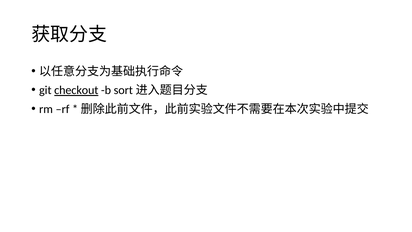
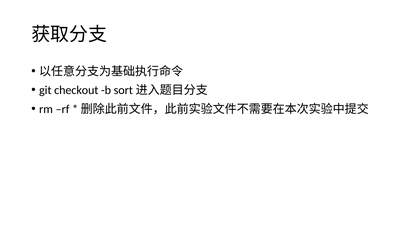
checkout underline: present -> none (76, 90)
